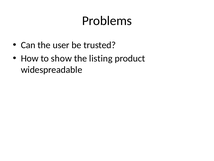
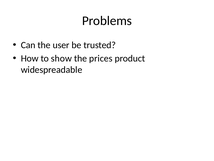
listing: listing -> prices (101, 58)
